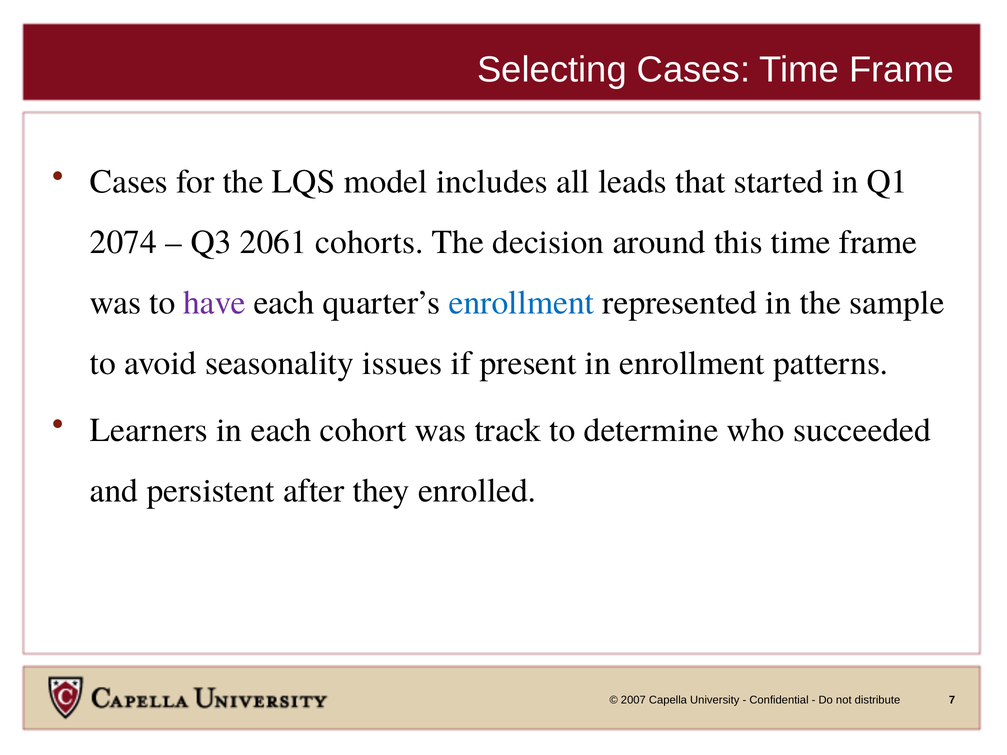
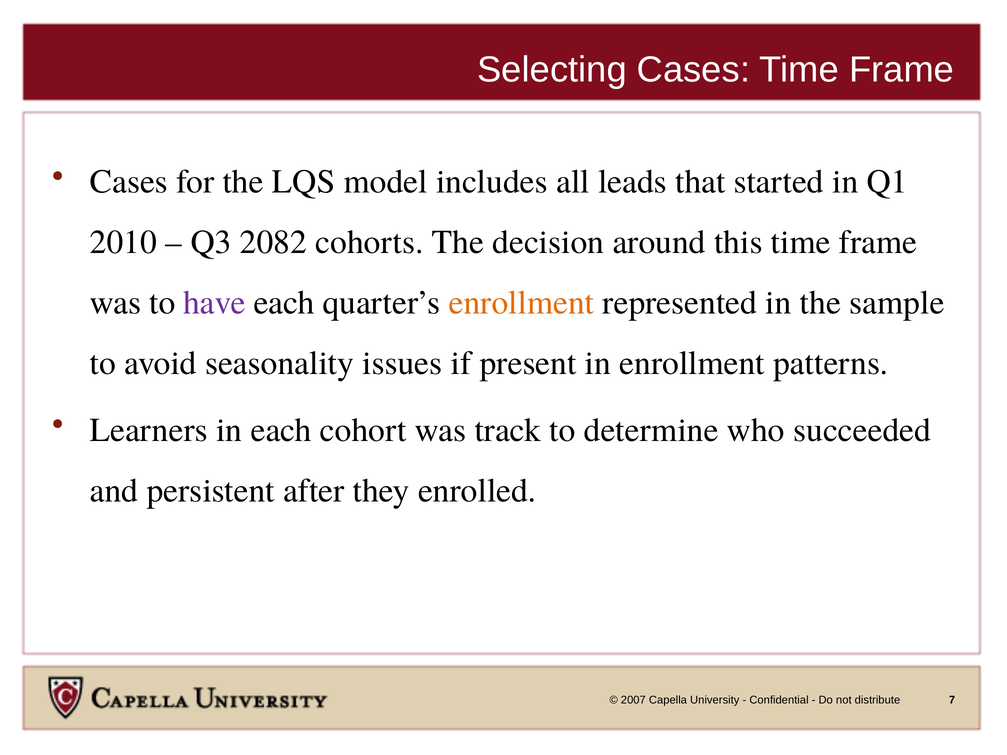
2074: 2074 -> 2010 (123, 242)
2061: 2061 -> 2082 (273, 242)
enrollment colour: blue -> orange (521, 303)
